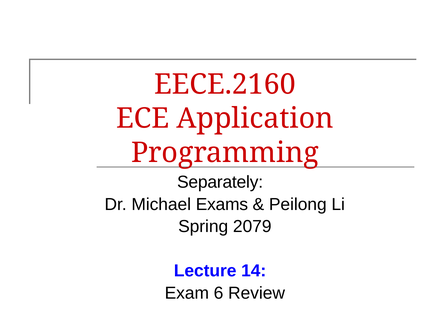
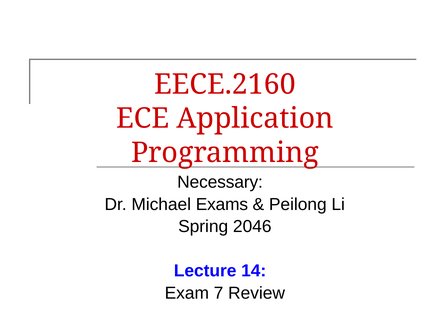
Separately: Separately -> Necessary (220, 182)
2079: 2079 -> 2046 (252, 227)
6: 6 -> 7 (219, 294)
